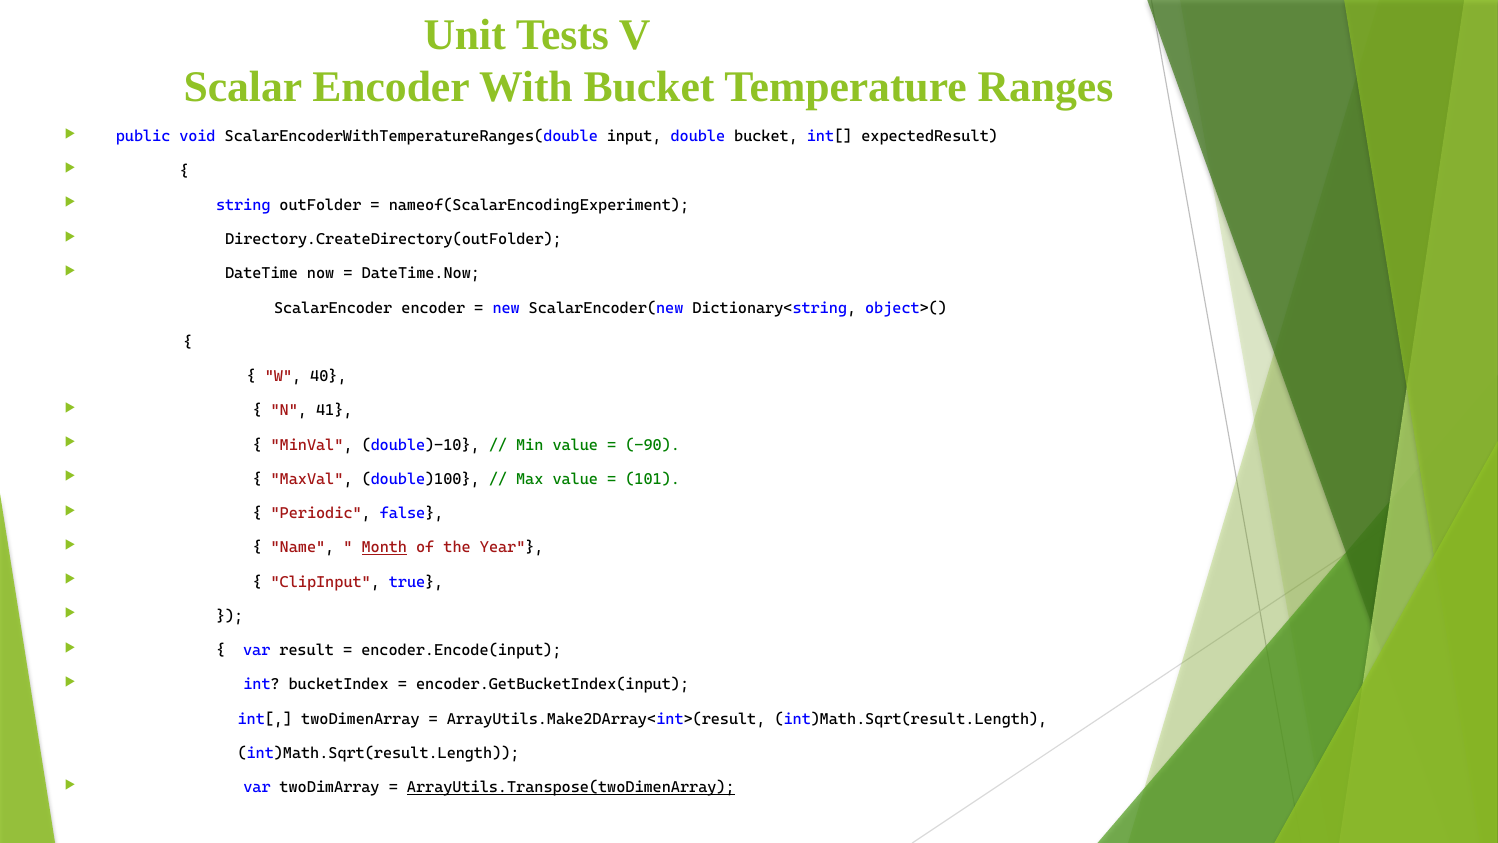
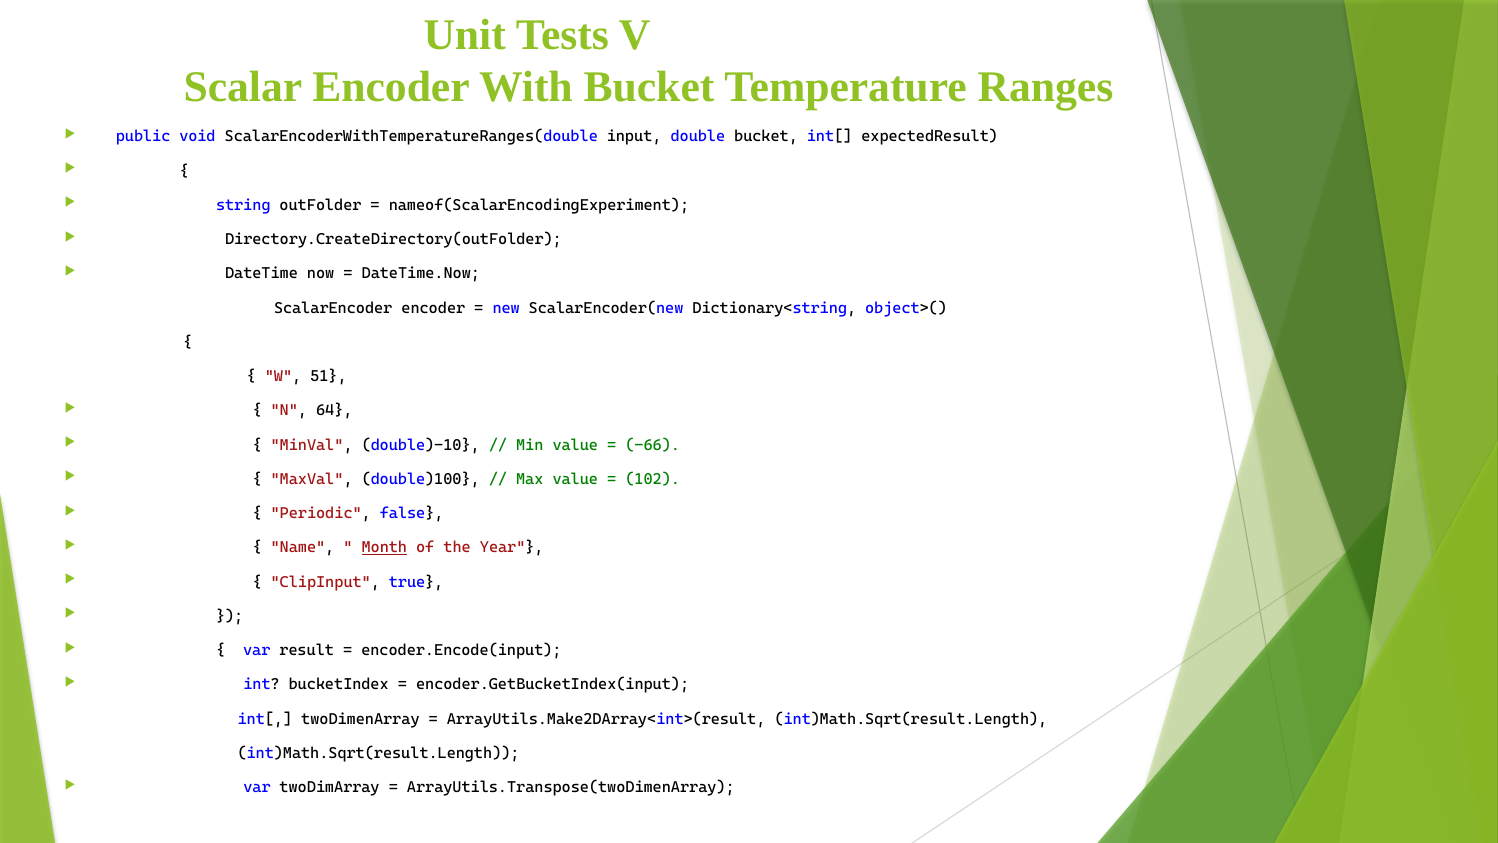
40: 40 -> 51 (328, 376)
41: 41 -> 64 (334, 410)
-90: -90 -> -66 (653, 445)
101: 101 -> 102 (653, 479)
ArrayUtils.Transpose(twoDimenArray underline: present -> none (571, 787)
